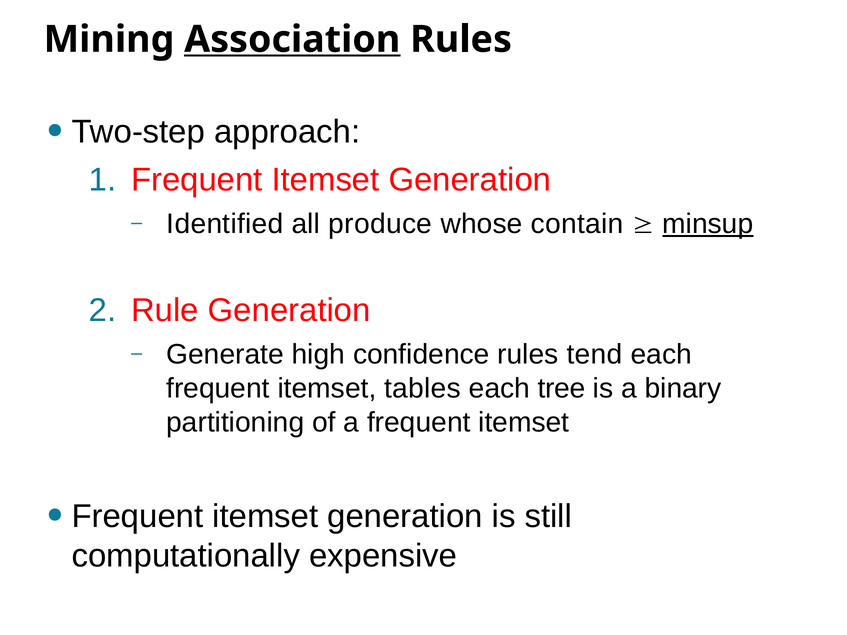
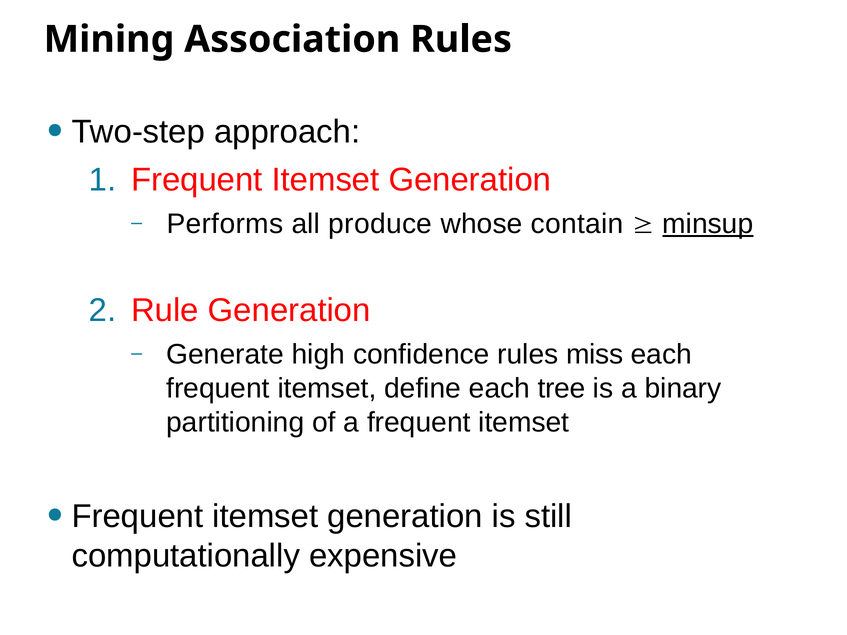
Association underline: present -> none (292, 39)
Identified: Identified -> Performs (225, 224)
tend: tend -> miss (595, 355)
tables: tables -> define (423, 389)
